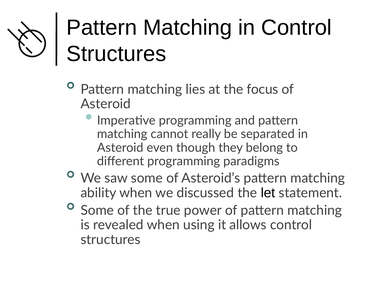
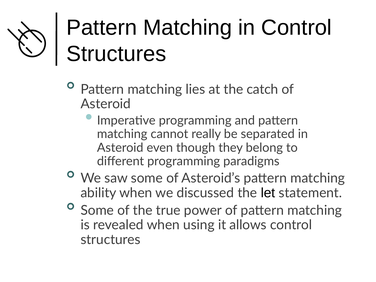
focus: focus -> catch (262, 89)
